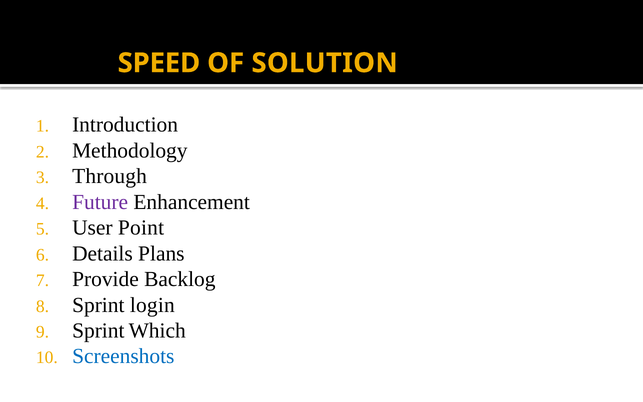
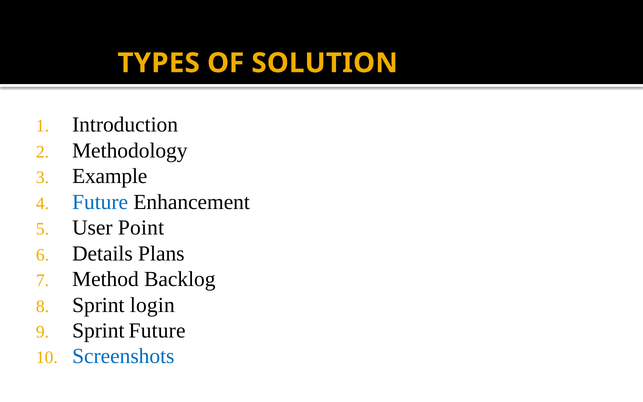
SPEED: SPEED -> TYPES (159, 63)
Through: Through -> Example (110, 176)
Future colour: purple -> blue (100, 202)
Provide: Provide -> Method (105, 279)
Sprint Which: Which -> Future (157, 331)
